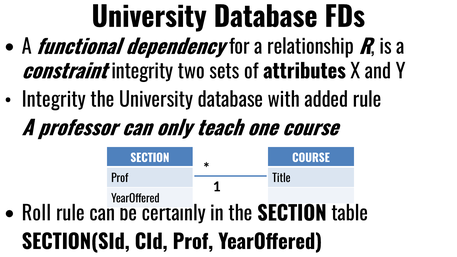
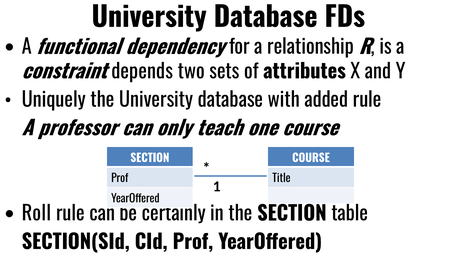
constraint integrity: integrity -> depends (142, 72)
Integrity: Integrity -> Uniquely (54, 100)
